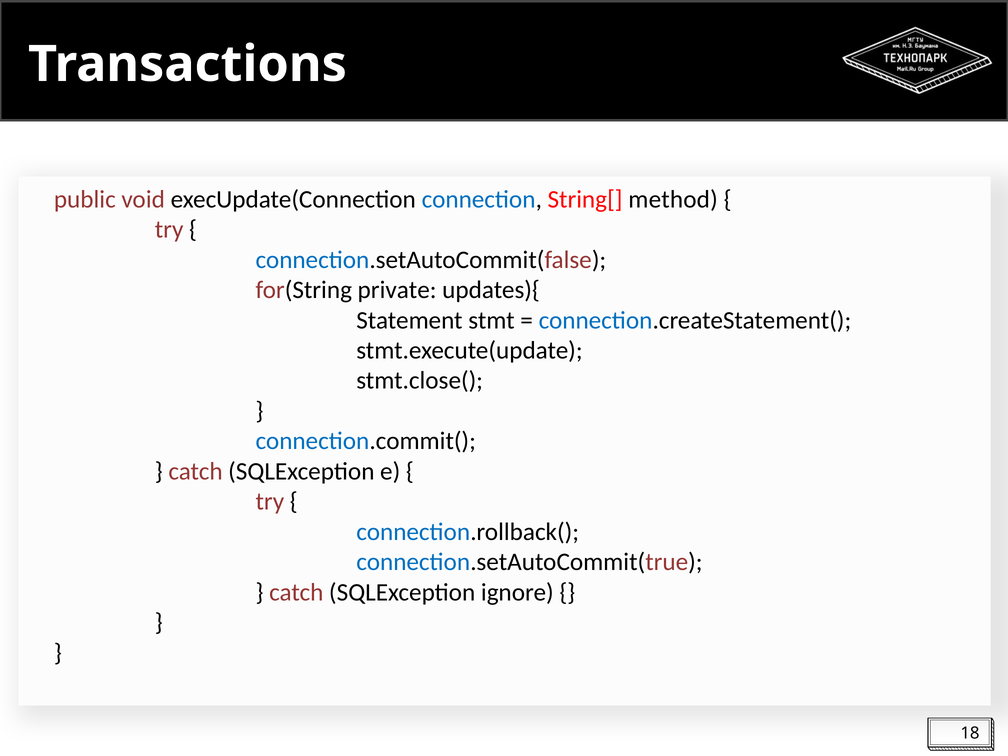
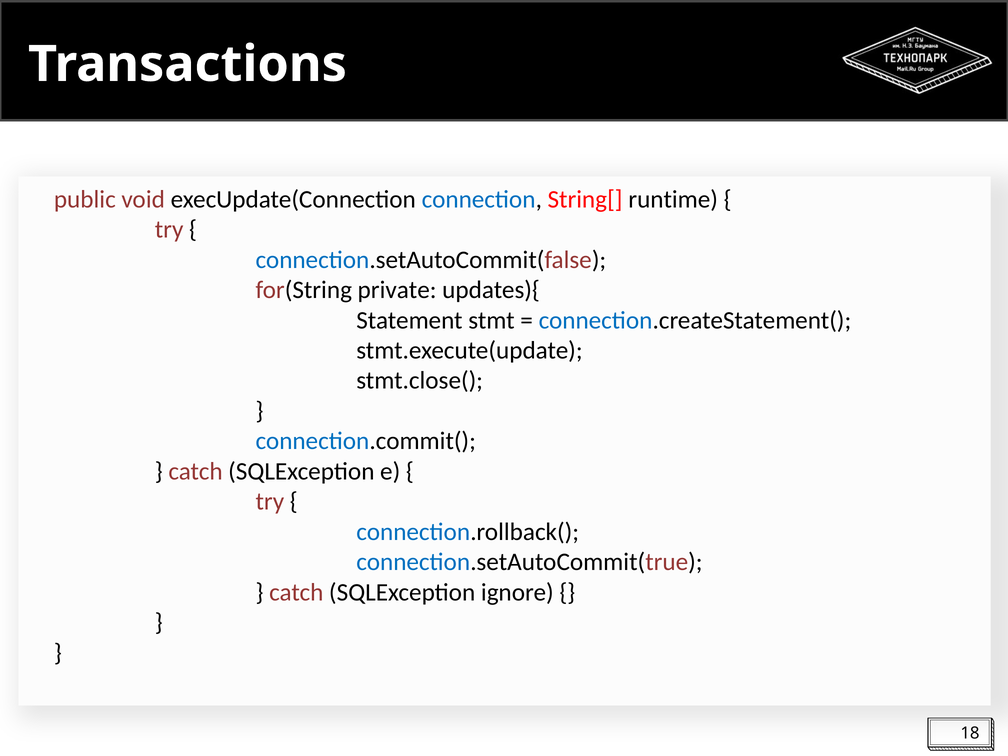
method: method -> runtime (673, 199)
